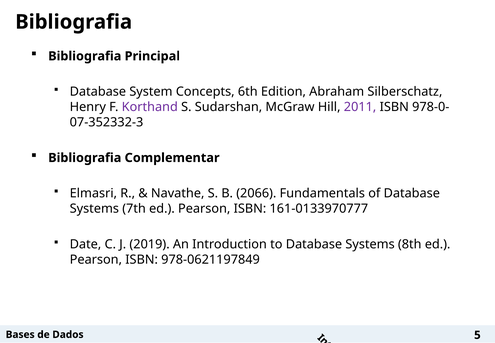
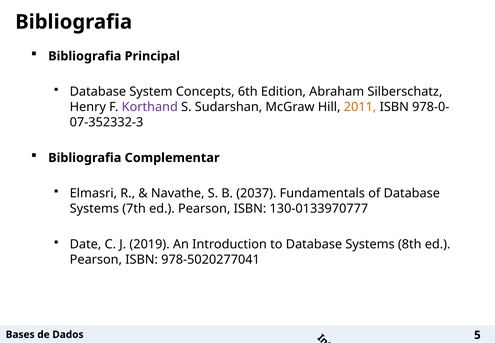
2011 colour: purple -> orange (360, 107)
2066: 2066 -> 2037 (256, 193)
161-0133970777: 161-0133970777 -> 130-0133970777 (319, 208)
978-0621197849: 978-0621197849 -> 978-5020277041 (211, 259)
